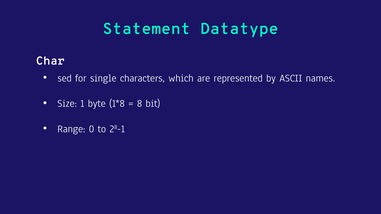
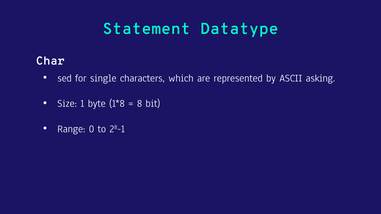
names: names -> asking (320, 78)
